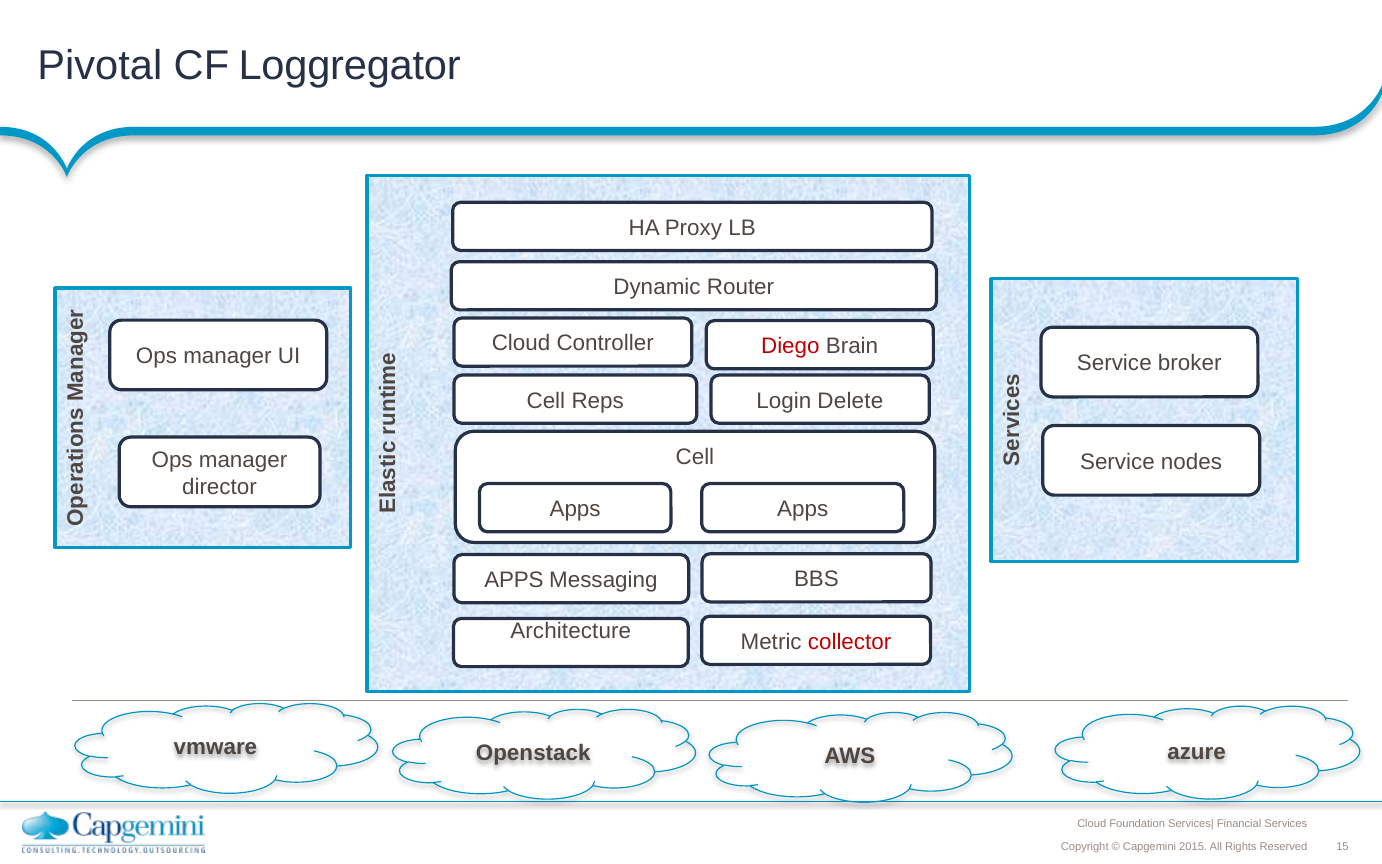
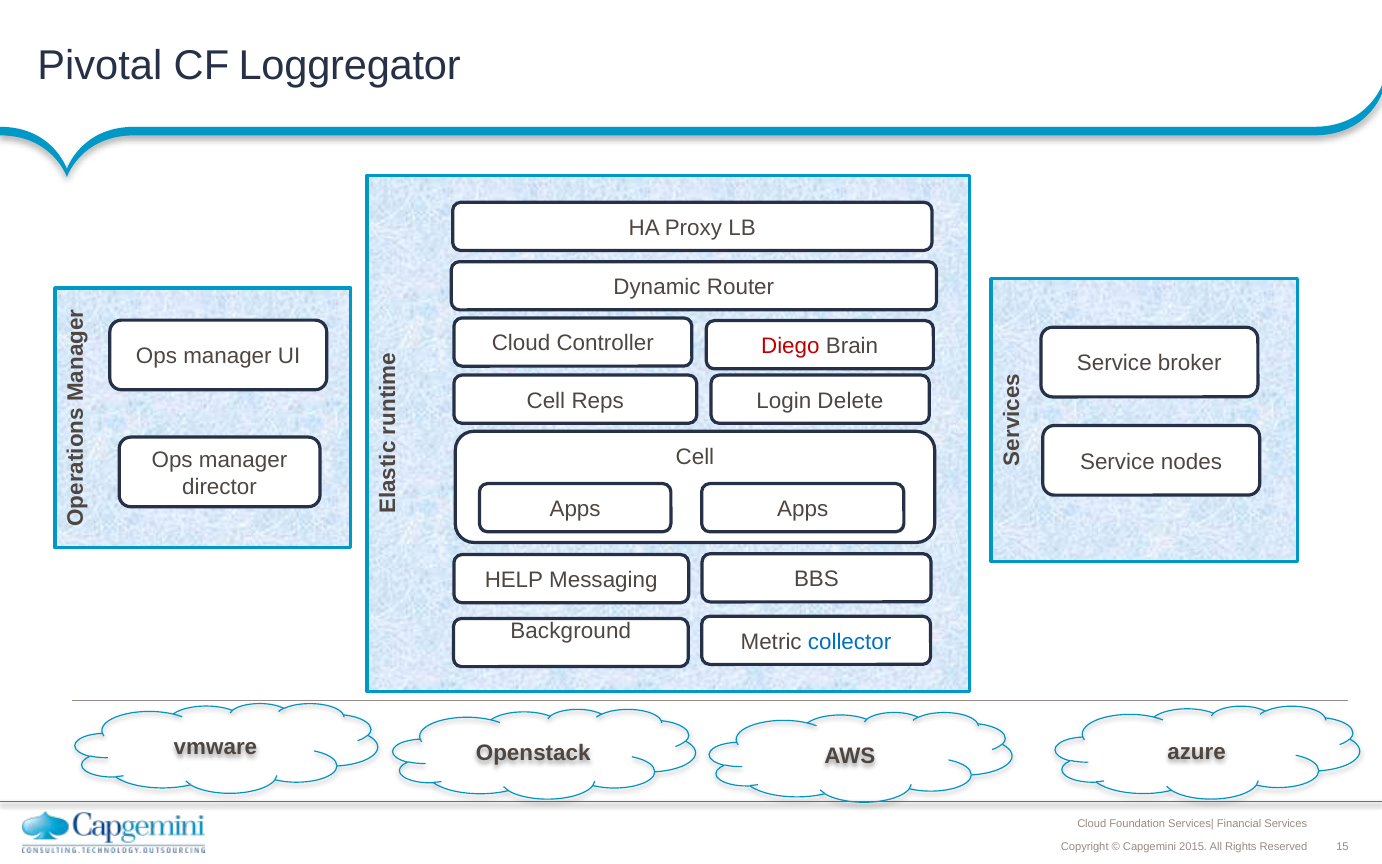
APPS: APPS -> HELP (514, 580)
Architecture: Architecture -> Background (571, 630)
collector colour: red -> blue (850, 642)
